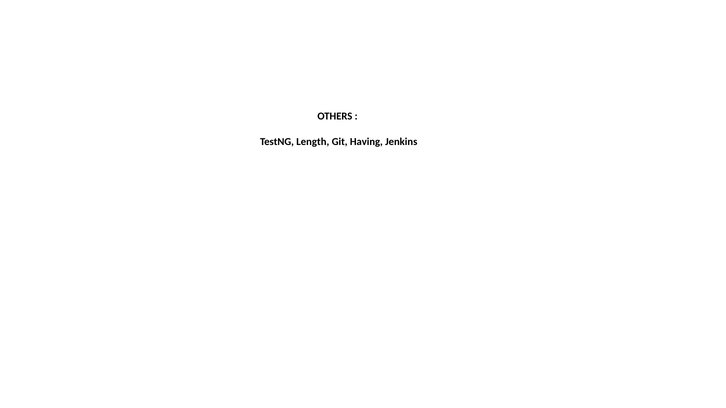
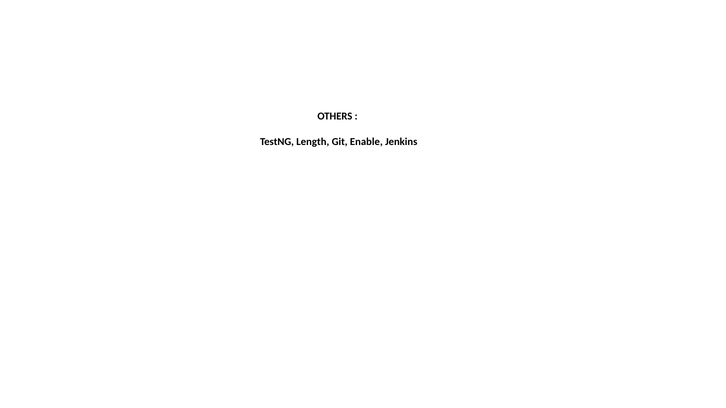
Having: Having -> Enable (366, 142)
